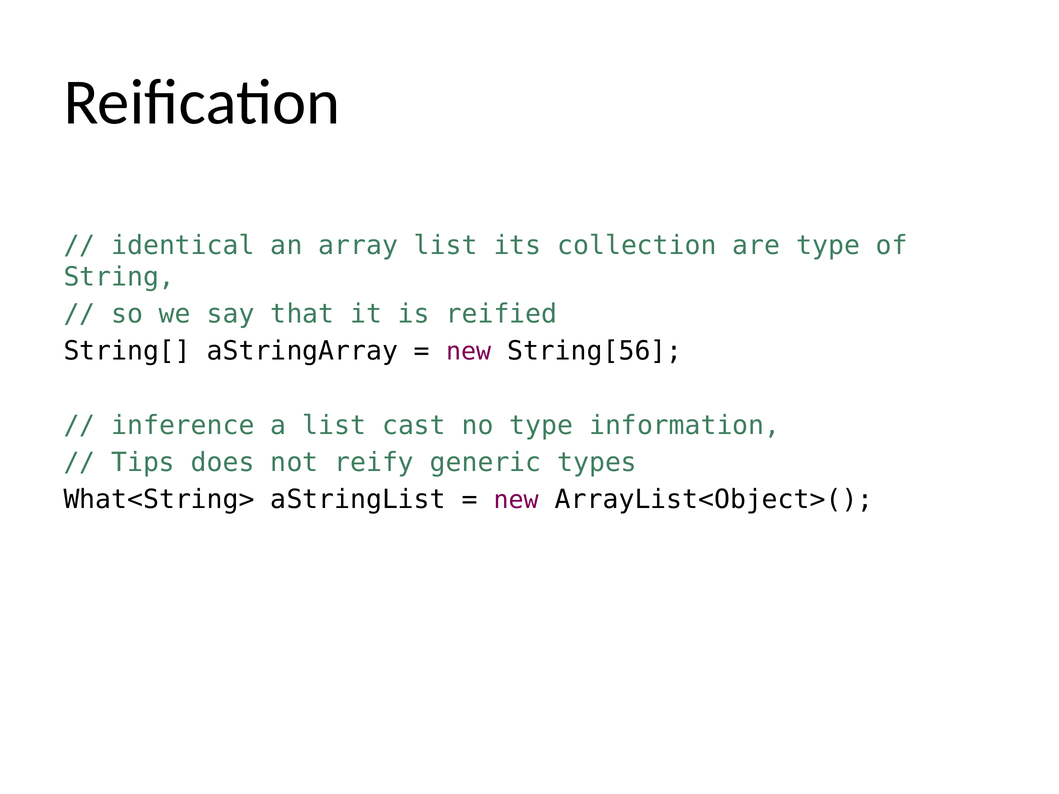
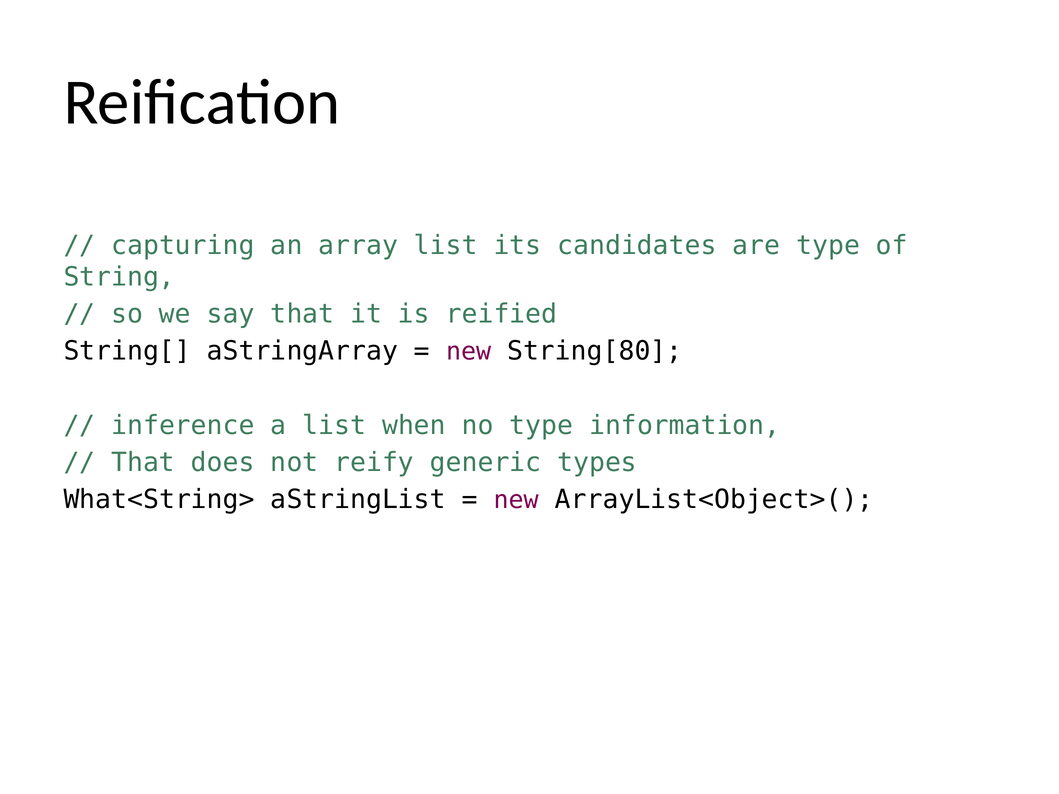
identical: identical -> capturing (183, 245)
collection: collection -> candidates (637, 245)
String[56: String[56 -> String[80 (595, 351)
cast: cast -> when (414, 425)
Tips: Tips -> That (143, 463)
